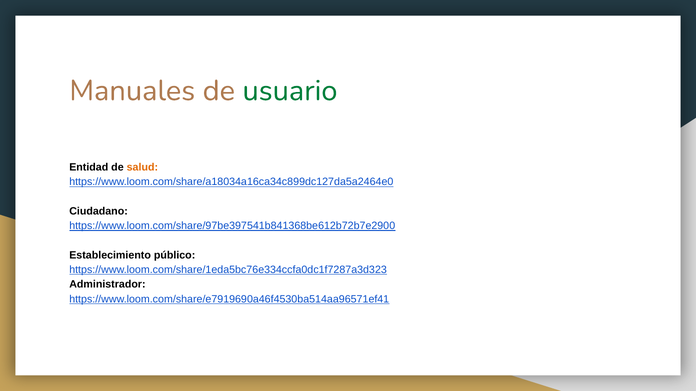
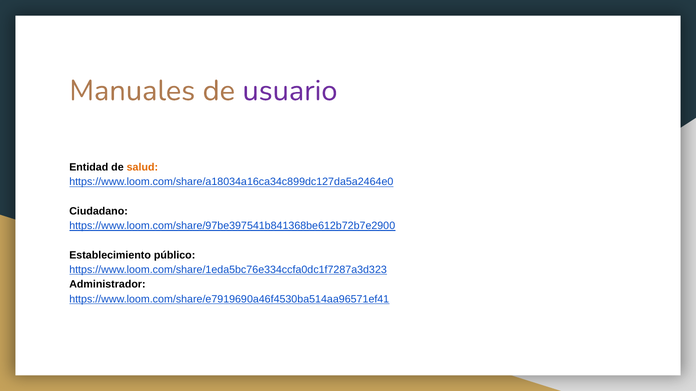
usuario colour: green -> purple (290, 91)
